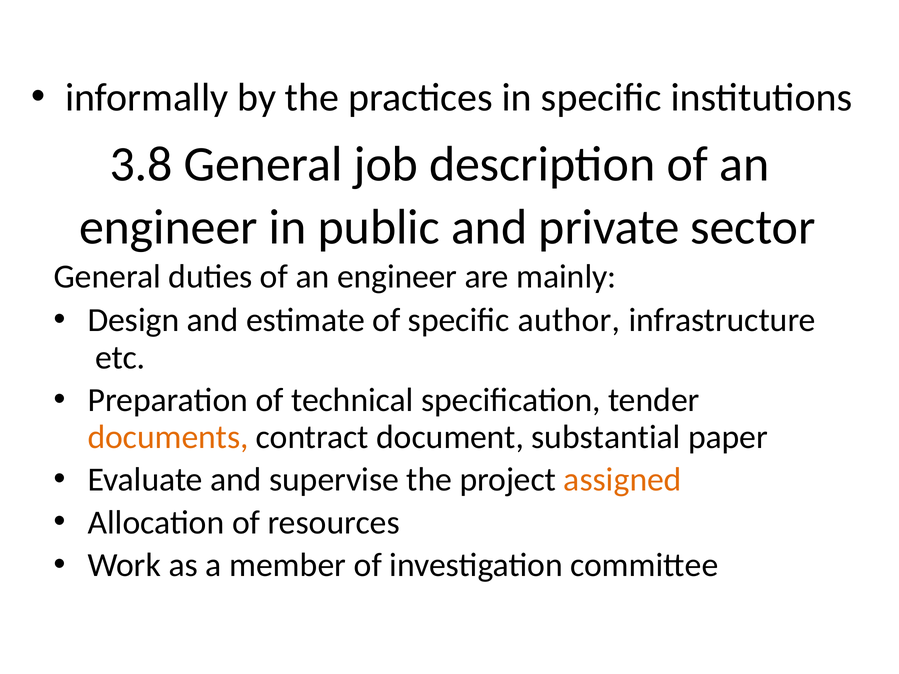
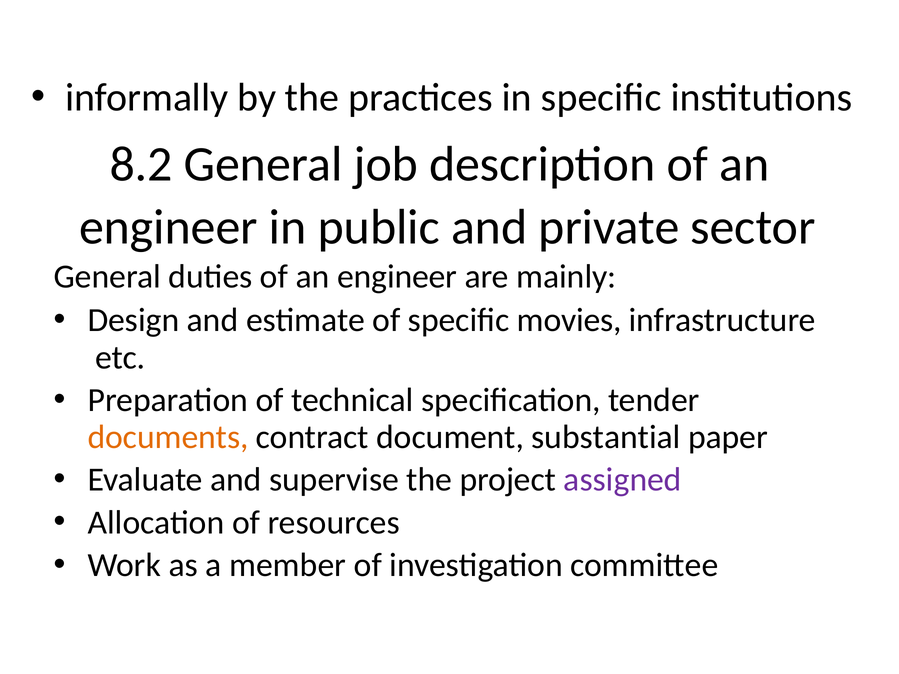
3.8: 3.8 -> 8.2 (141, 164)
author: author -> movies (569, 320)
assigned colour: orange -> purple (623, 480)
